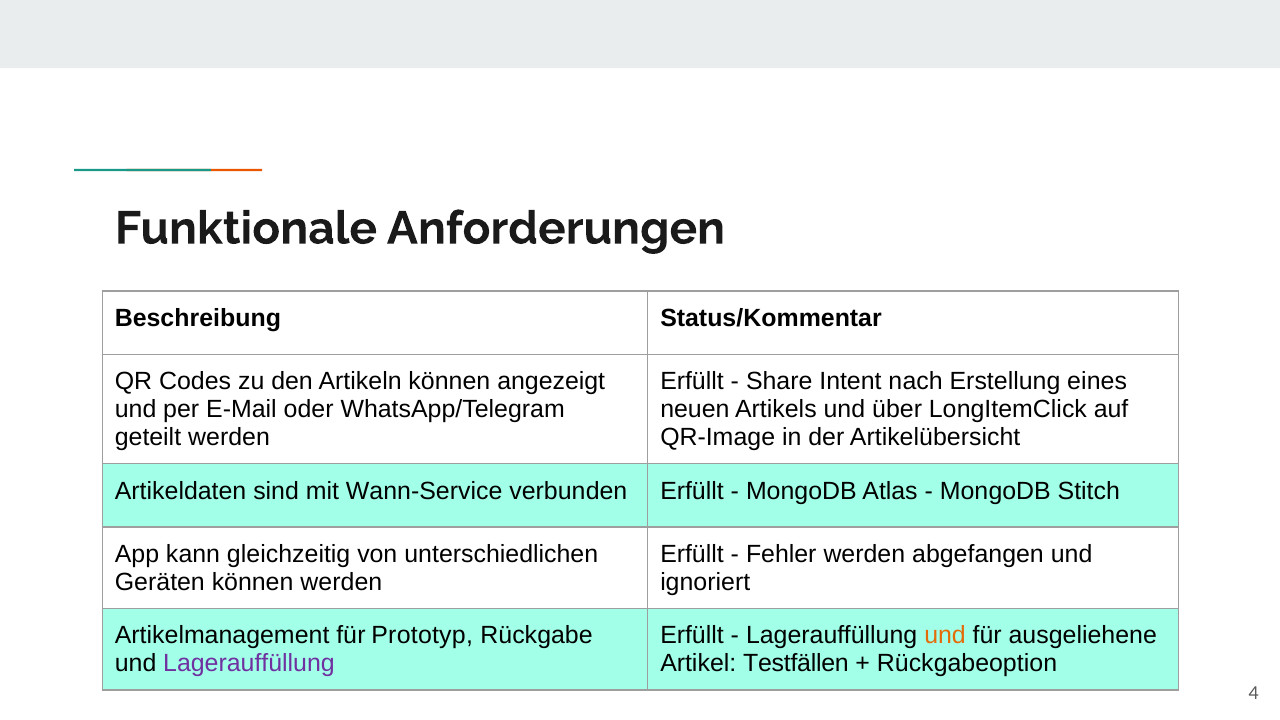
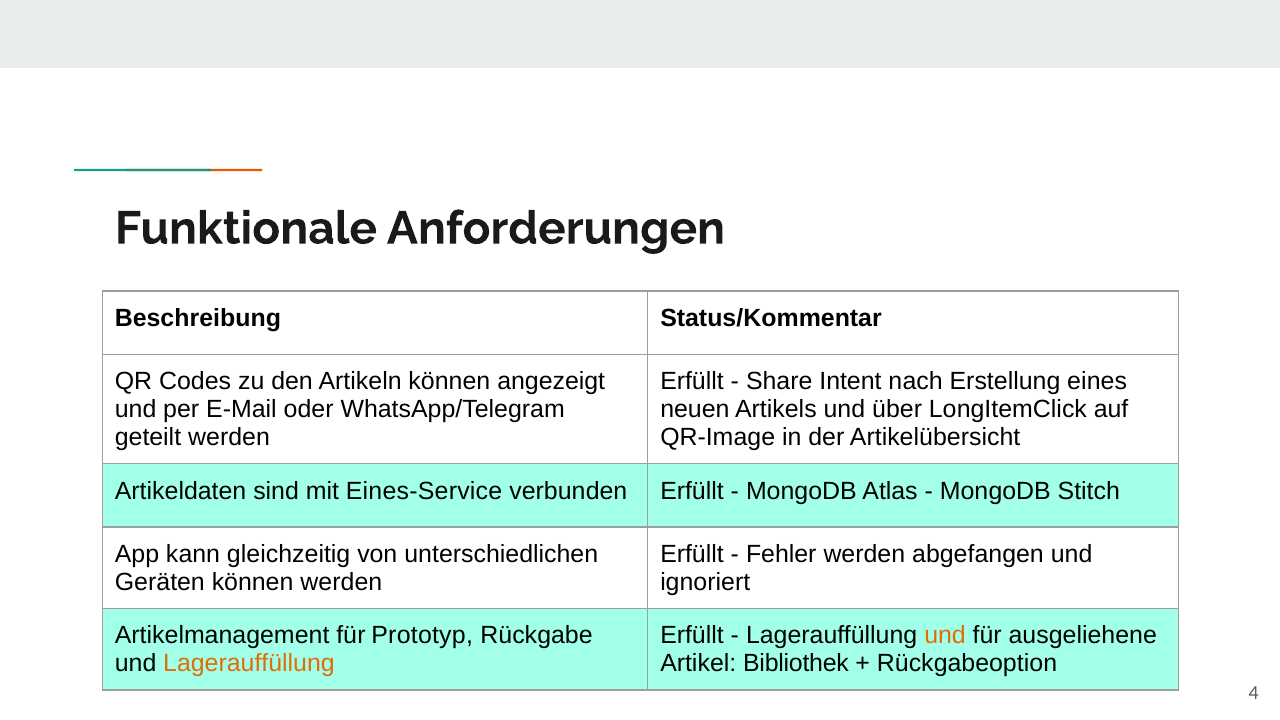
Wann-Service: Wann-Service -> Eines-Service (424, 491)
Lagerauffüllung colour: purple -> orange (249, 664)
Testfällen: Testfällen -> Bibliothek (796, 664)
